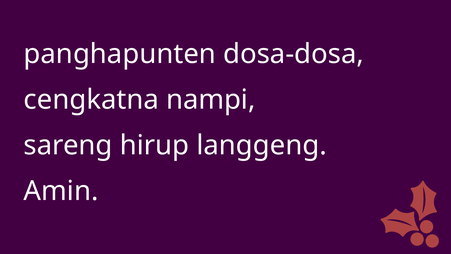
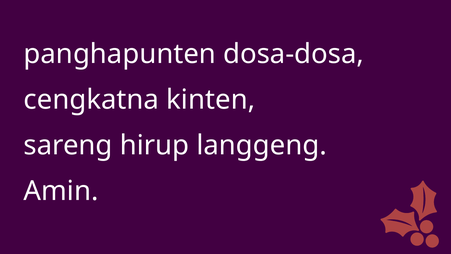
nampi: nampi -> kinten (211, 100)
